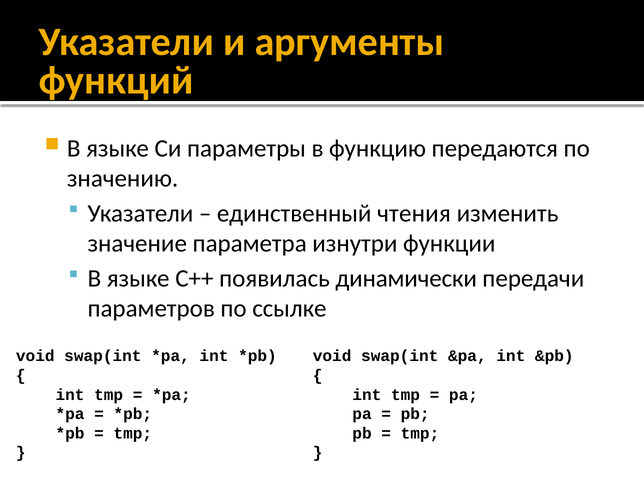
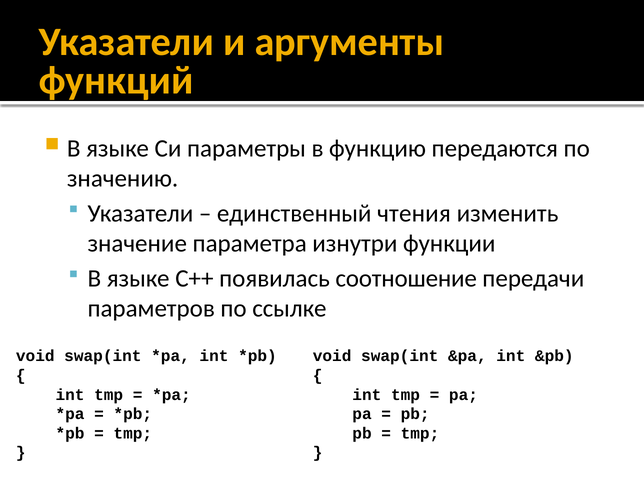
динамически: динамически -> соотношение (406, 279)
